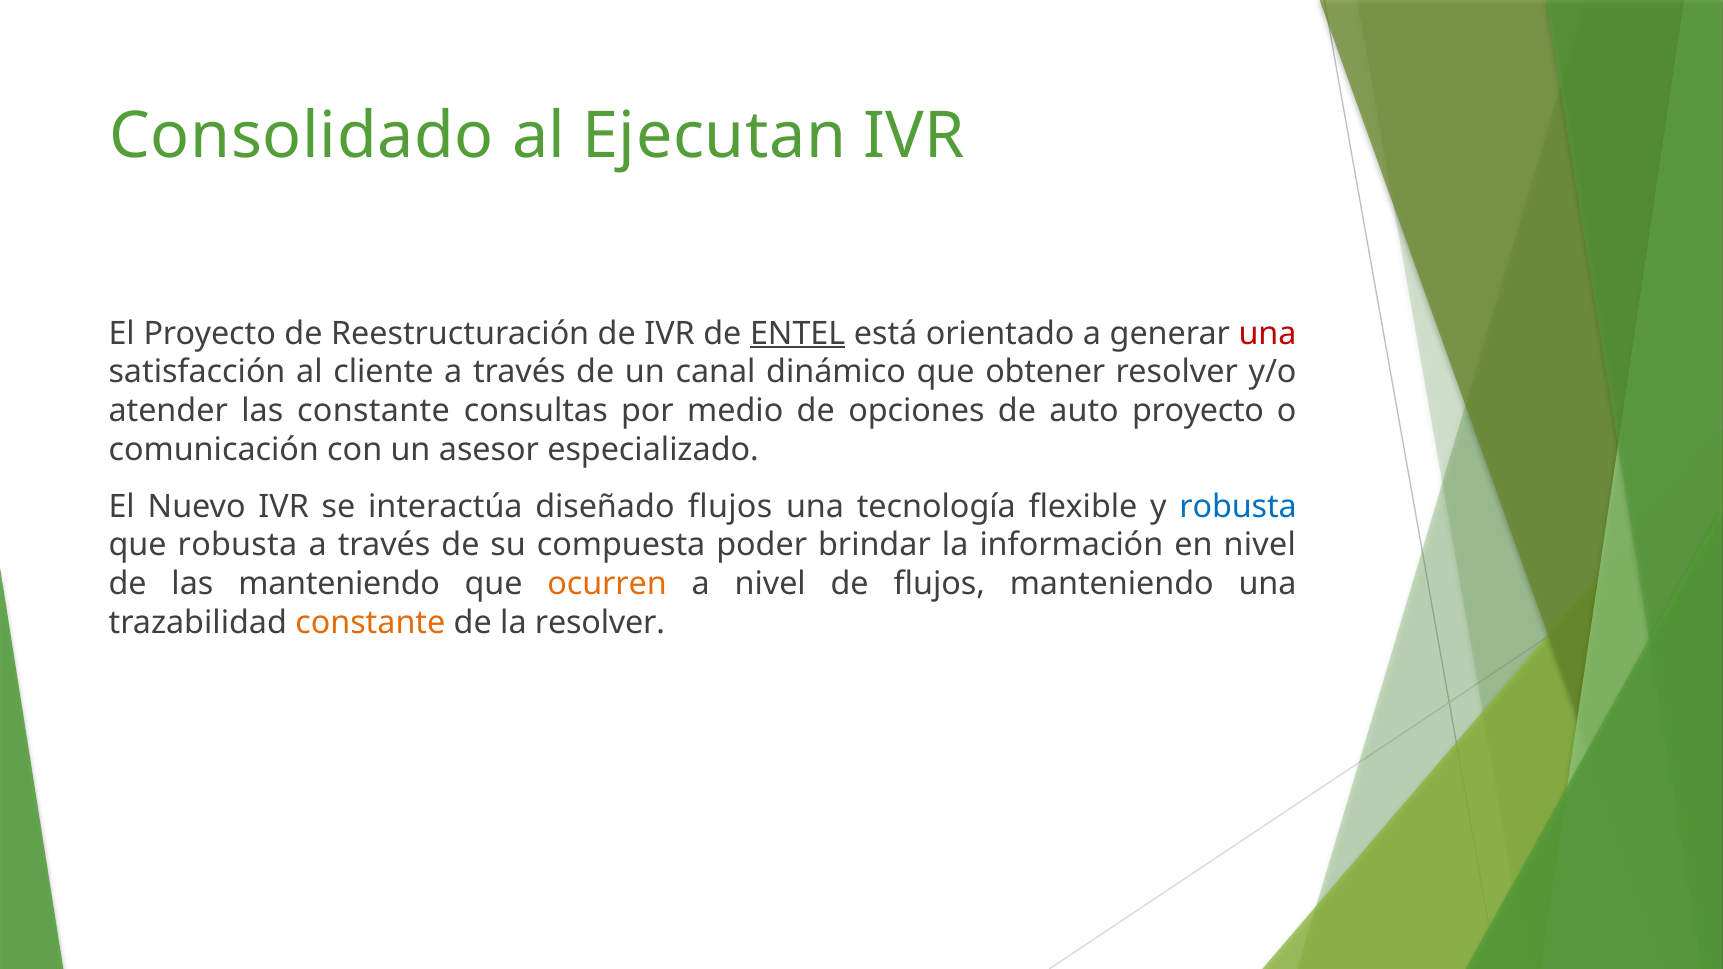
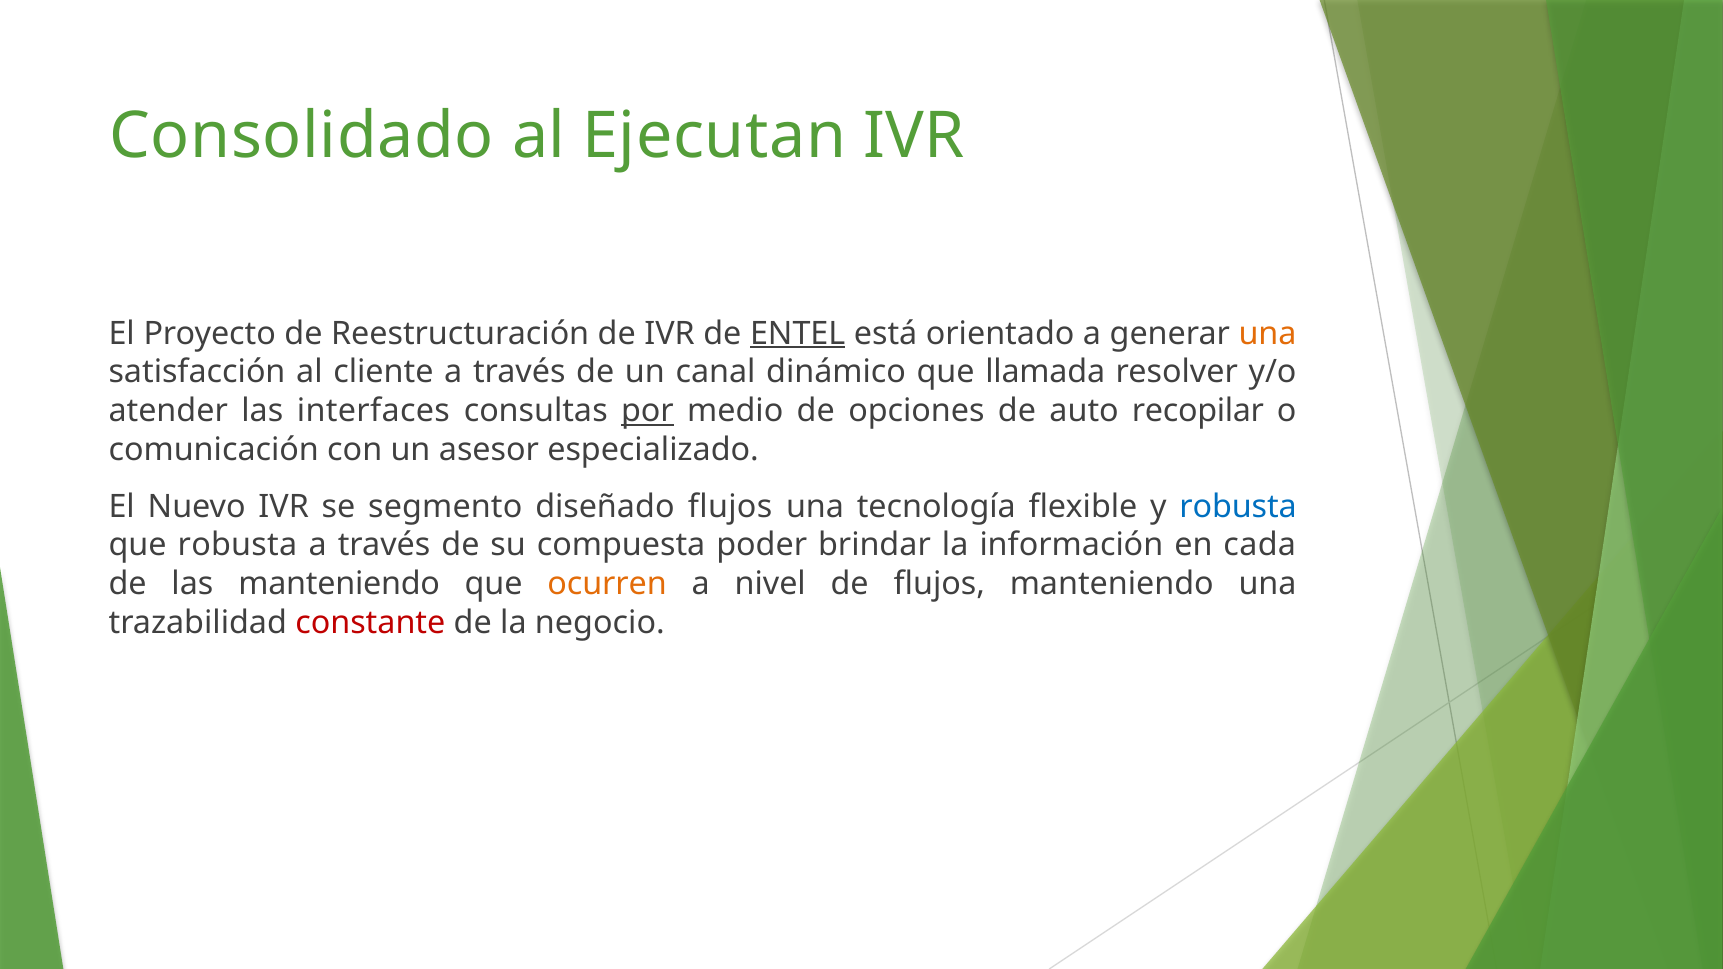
una colour: red -> orange (1268, 333)
obtener: obtener -> llamada (1045, 372)
las constante: constante -> interfaces (373, 411)
por underline: none -> present (647, 411)
auto proyecto: proyecto -> recopilar (1198, 411)
interactúa: interactúa -> segmento (445, 506)
en nivel: nivel -> cada (1260, 545)
constante colour: orange -> red (370, 623)
la resolver: resolver -> negocio (600, 623)
